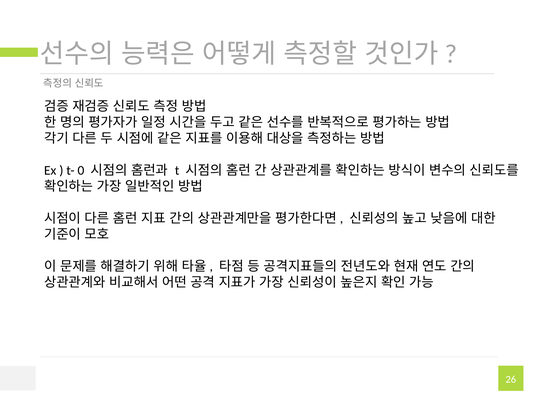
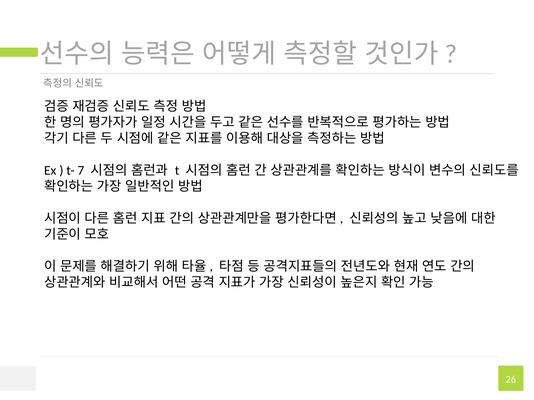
0: 0 -> 7 (81, 171)
